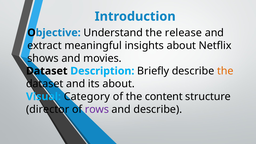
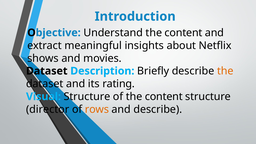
Understand the release: release -> content (183, 33)
its about: about -> rating (119, 84)
Visual Category: Category -> Structure (87, 97)
rows colour: purple -> orange (97, 109)
